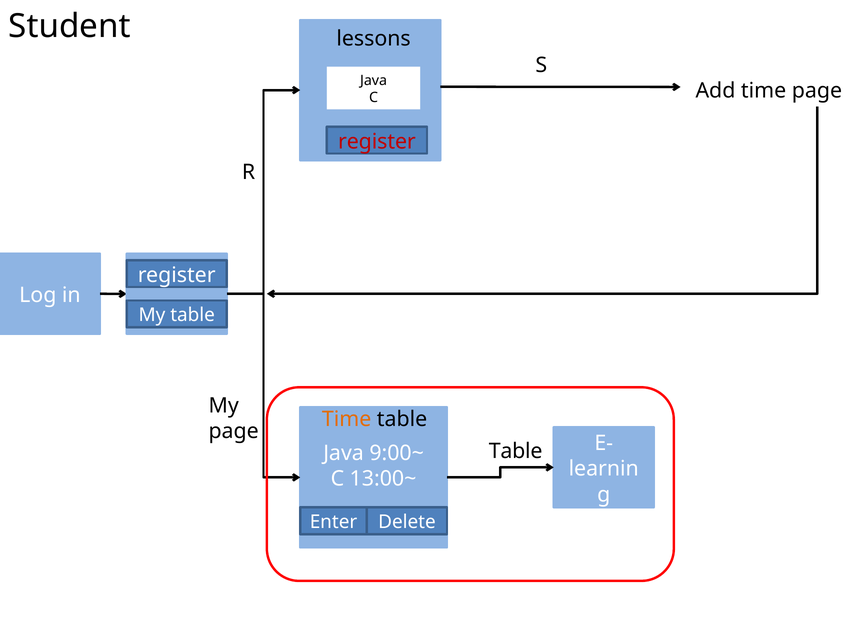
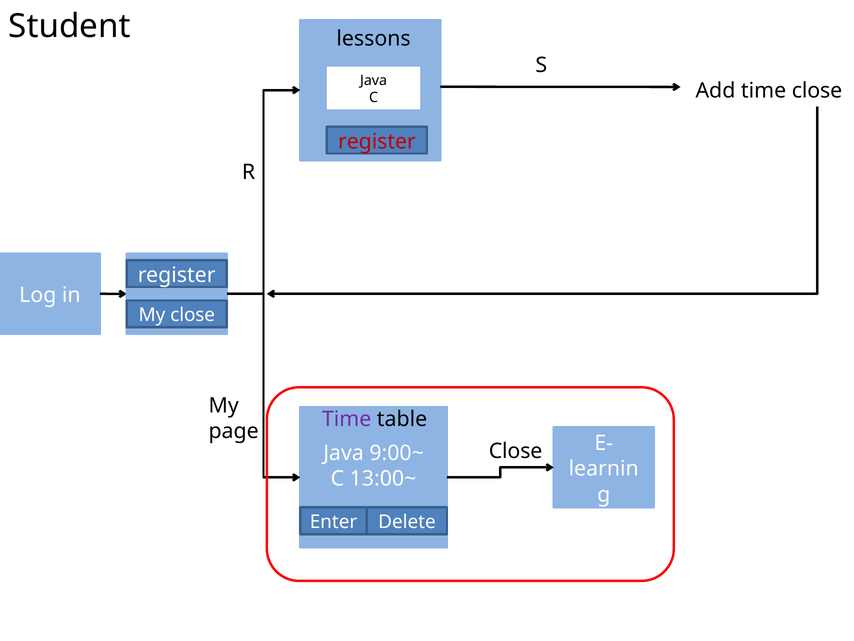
time page: page -> close (817, 91)
My table: table -> close (193, 315)
Time colour: orange -> purple (347, 419)
Table: Table -> Close (516, 451)
